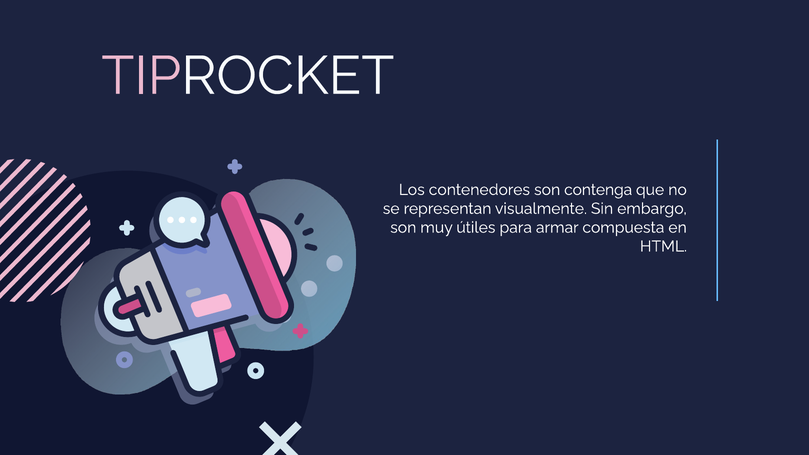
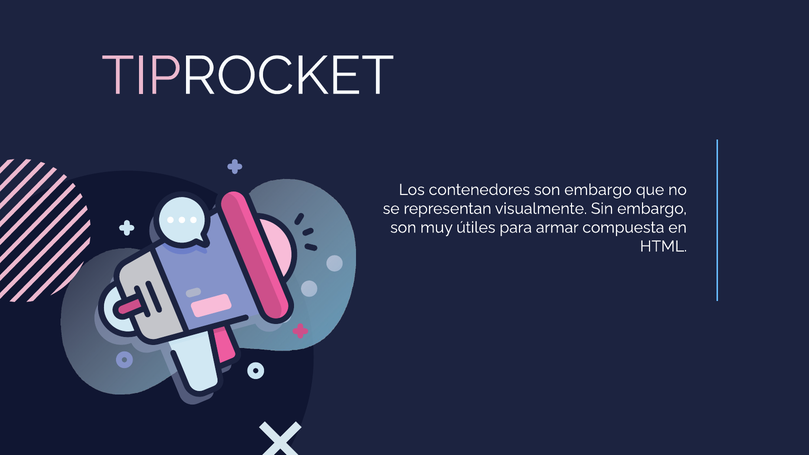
son contenga: contenga -> embargo (598, 190)
